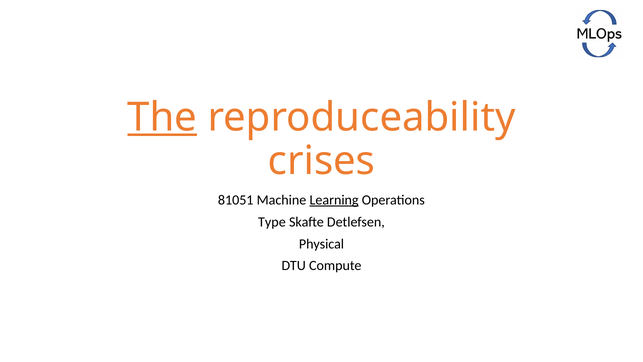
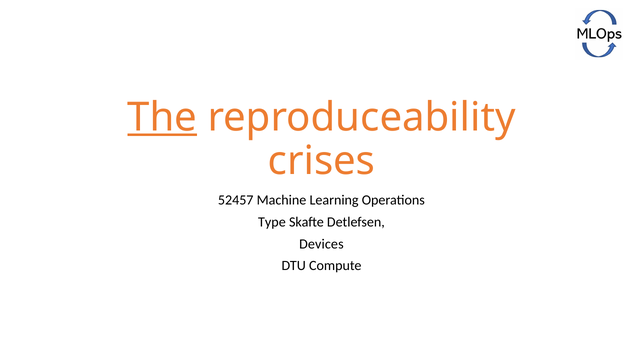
81051: 81051 -> 52457 (236, 200)
Learning underline: present -> none (334, 200)
Physical: Physical -> Devices (321, 244)
